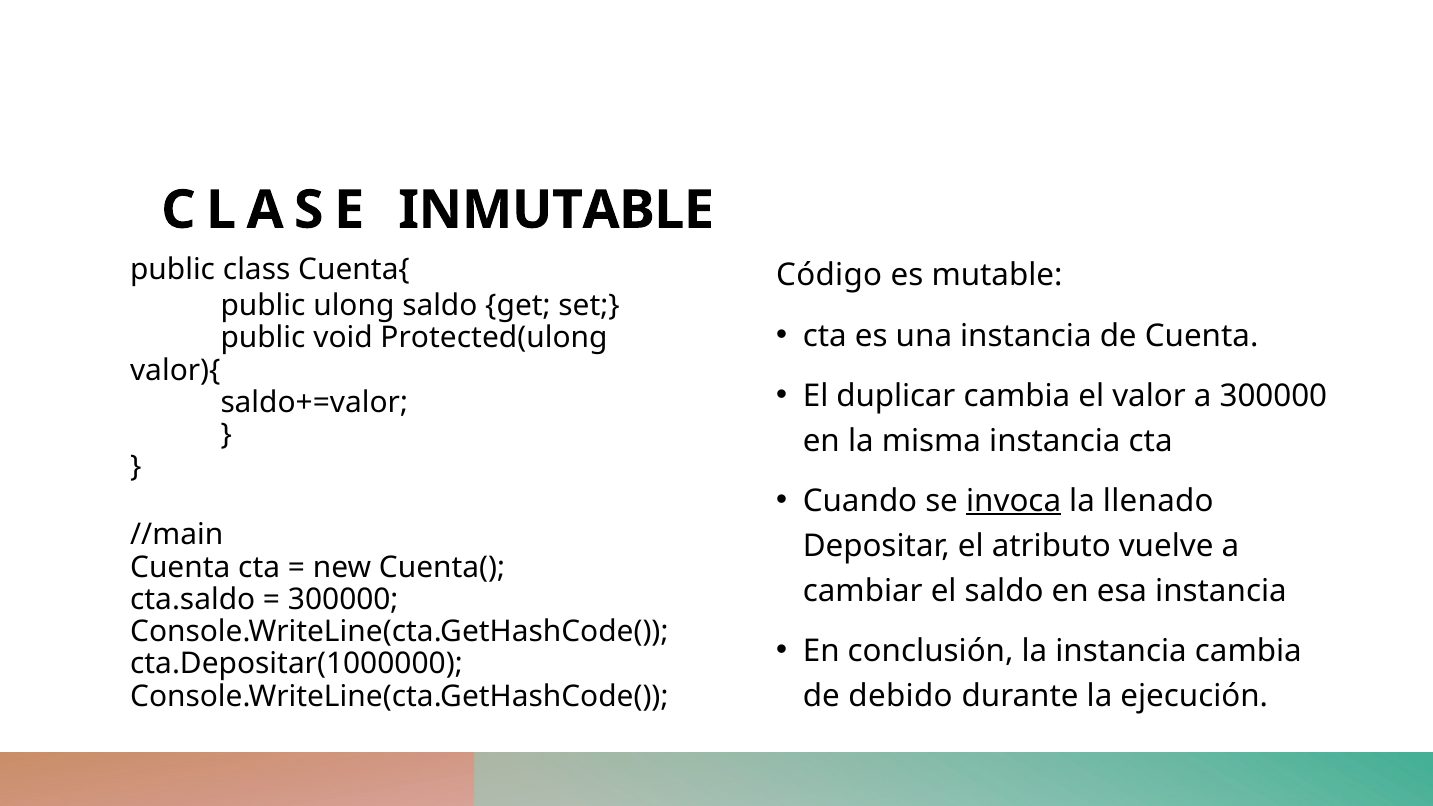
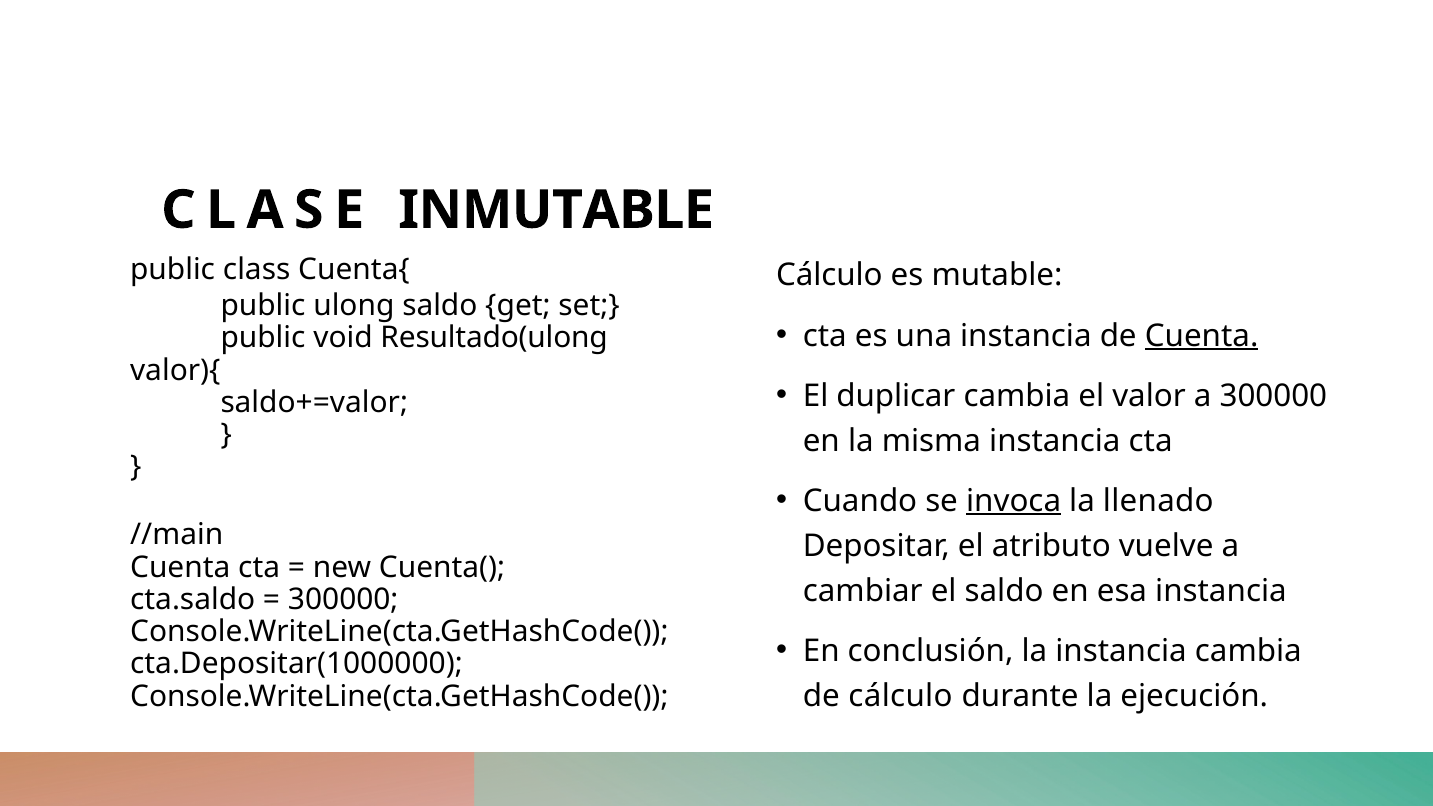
Código: Código -> Cálculo (829, 276)
Cuenta underline: none -> present (1202, 336)
Protected(ulong: Protected(ulong -> Resultado(ulong (494, 338)
de debido: debido -> cálculo (901, 696)
